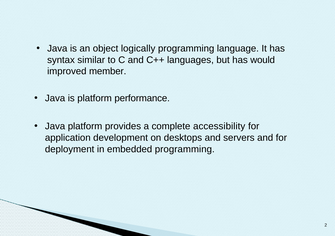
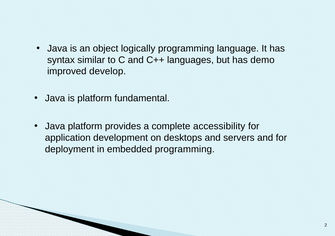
would: would -> demo (263, 60)
member: member -> develop (108, 72)
performance: performance -> fundamental (142, 98)
